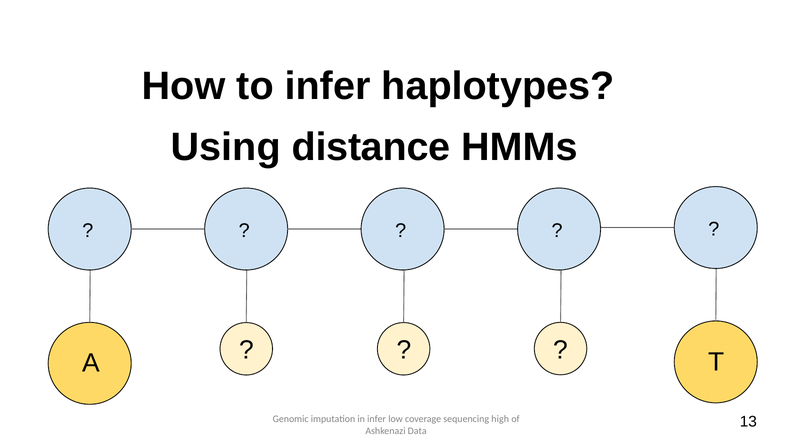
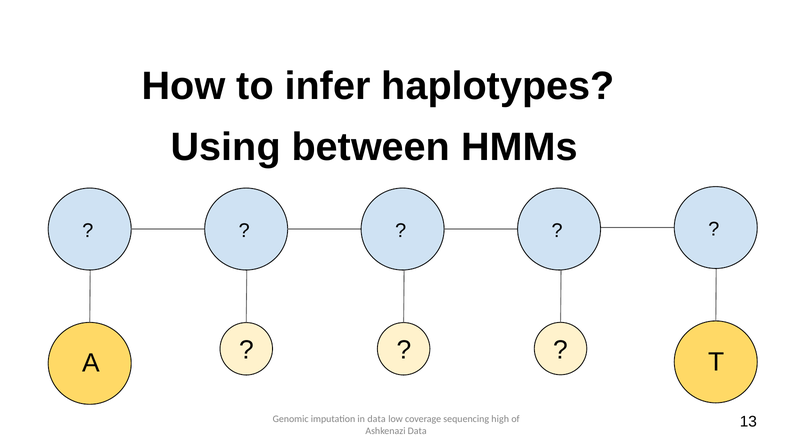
distance: distance -> between (371, 147)
in infer: infer -> data (377, 419)
